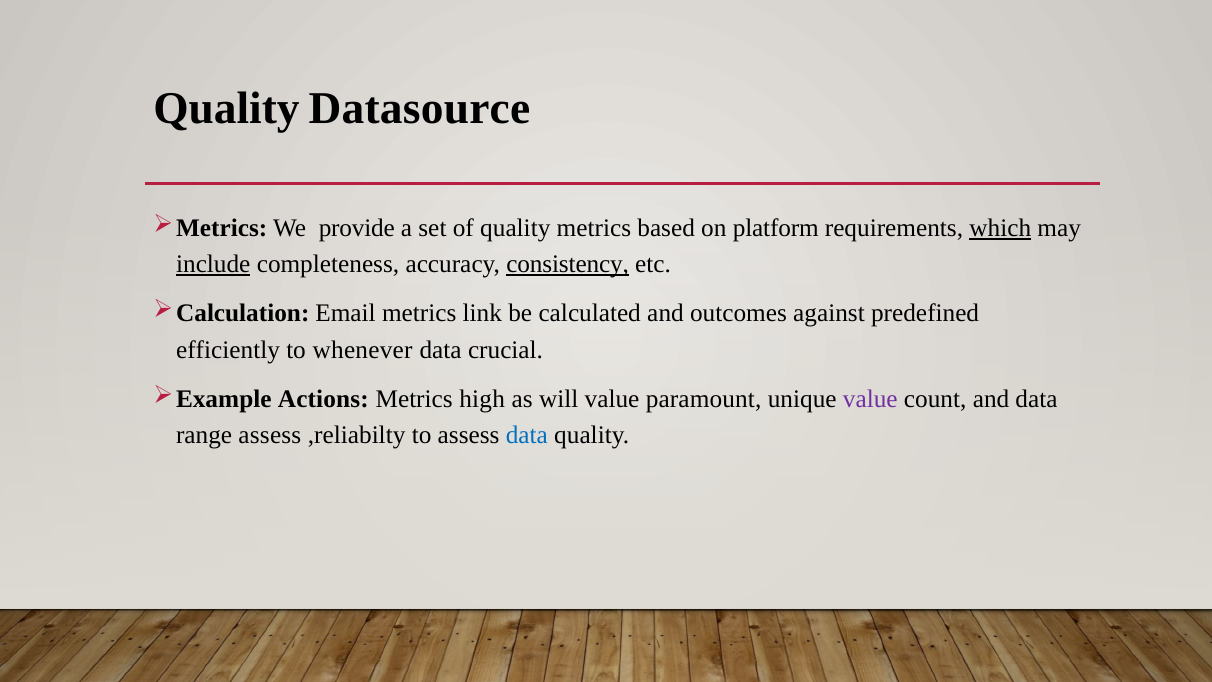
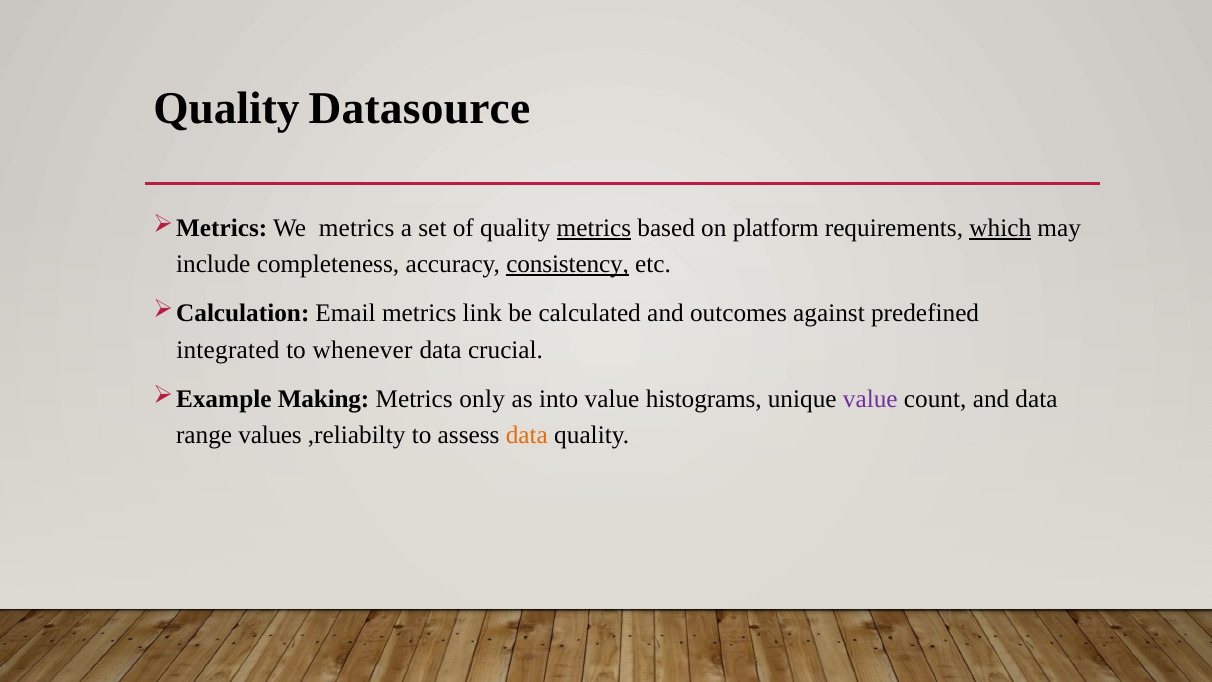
We provide: provide -> metrics (357, 228)
metrics underline: none -> present (594, 228)
include underline: present -> none (213, 264)
efficiently: efficiently -> integrated (228, 350)
Actions: Actions -> Making (324, 399)
high: high -> only (482, 399)
will: will -> into (559, 399)
paramount: paramount -> histograms (704, 399)
range assess: assess -> values (270, 435)
data colour: blue -> orange (527, 435)
